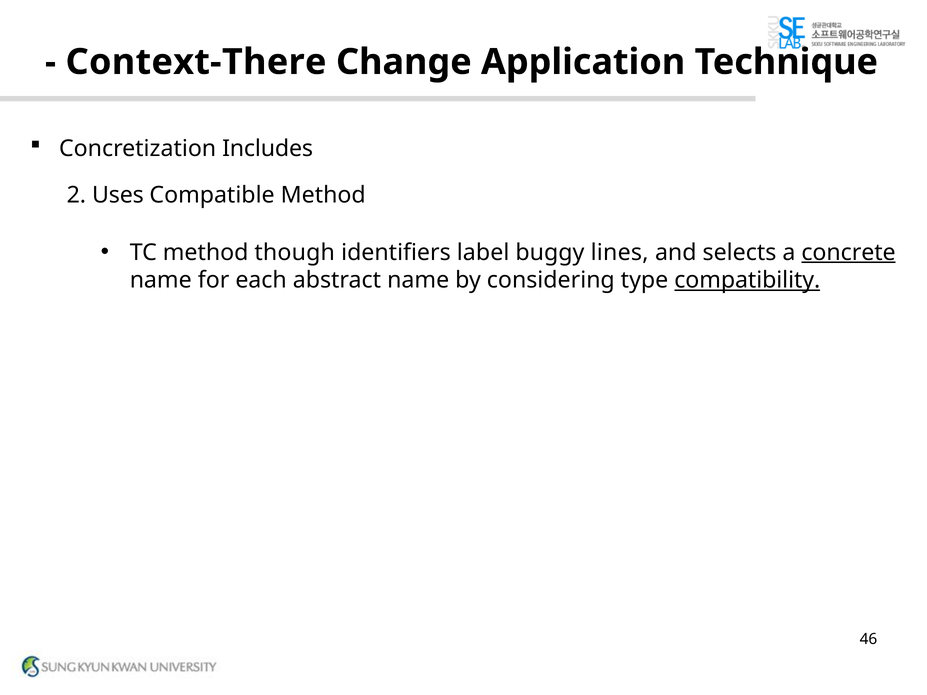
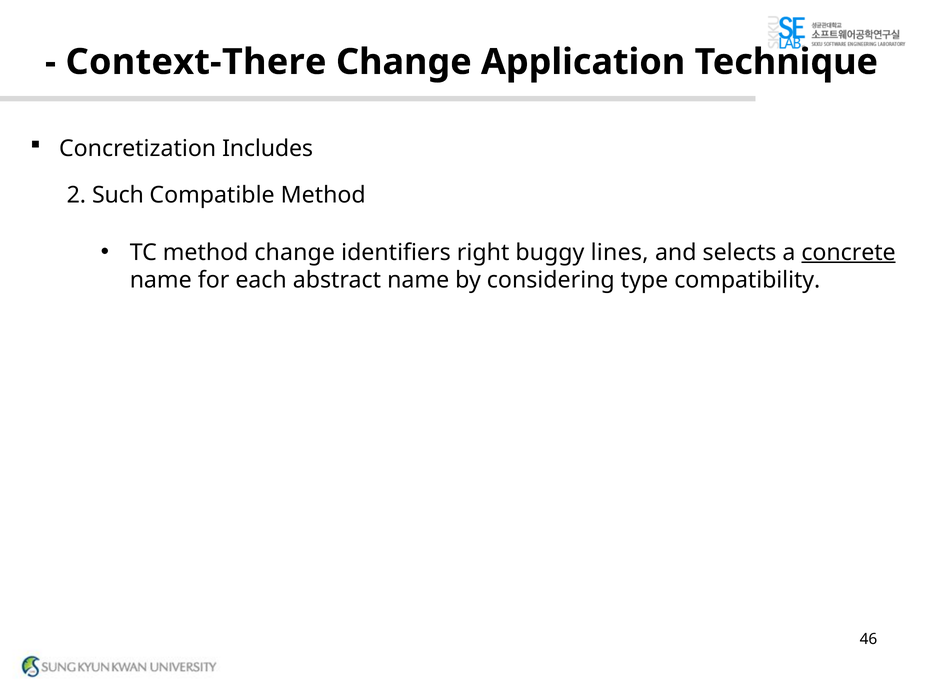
Uses: Uses -> Such (118, 195)
method though: though -> change (295, 253)
label: label -> right (483, 253)
compatibility underline: present -> none (747, 280)
